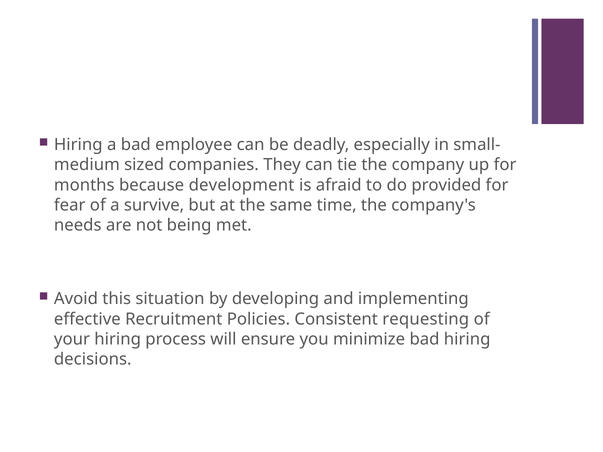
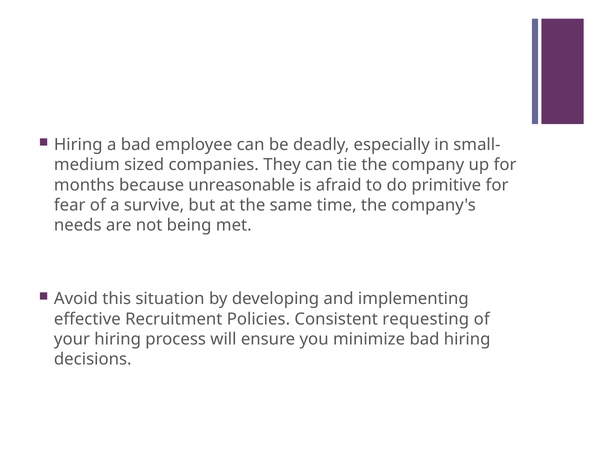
development: development -> unreasonable (242, 185)
provided: provided -> primitive (446, 185)
